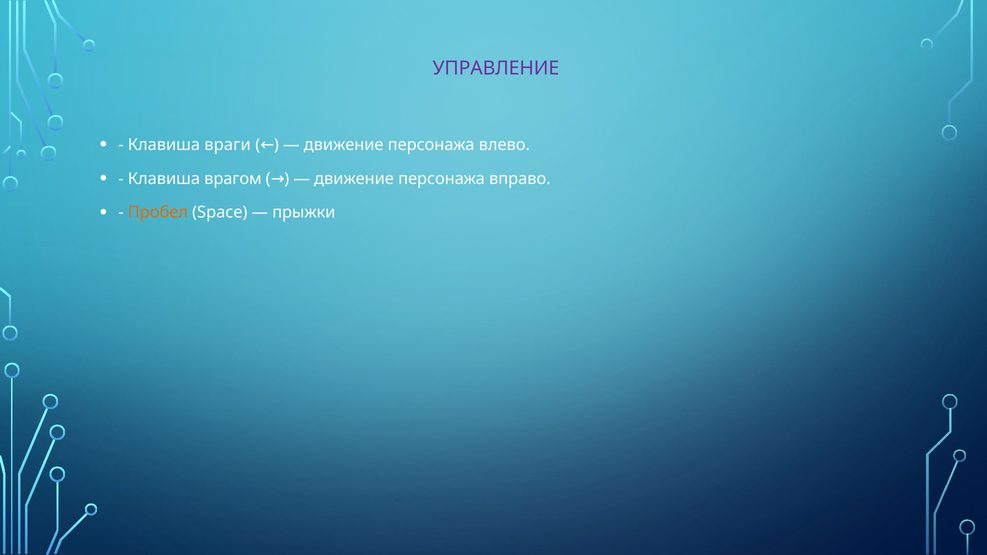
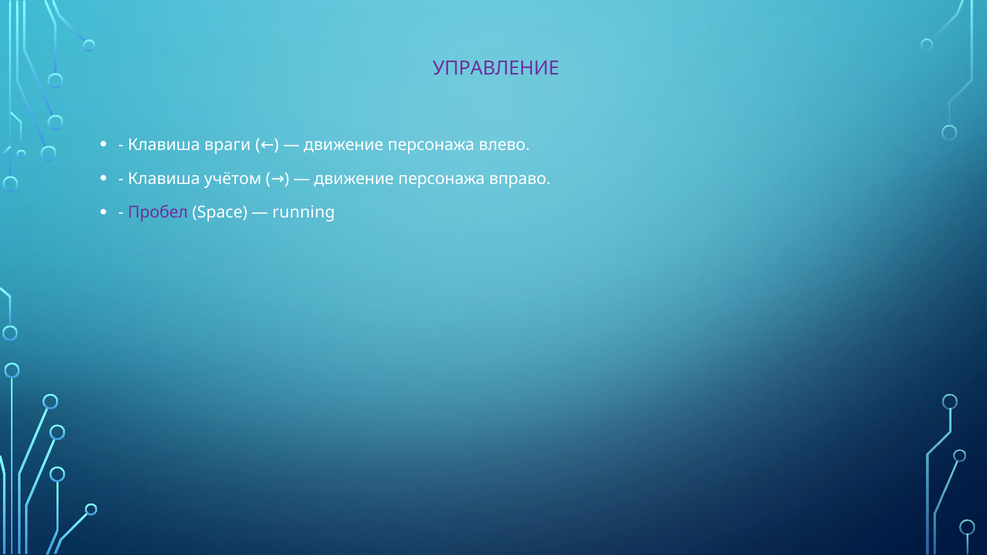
врагом: врагом -> учётом (233, 179)
Пробел colour: orange -> purple (158, 213)
прыжки: прыжки -> running (304, 213)
